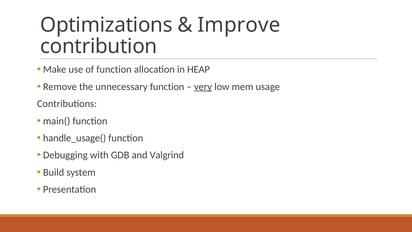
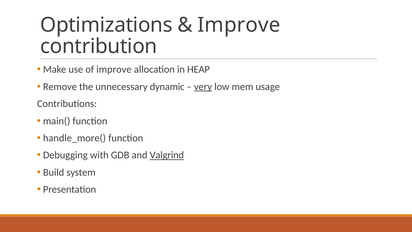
of function: function -> improve (114, 69)
unnecessary function: function -> dynamic (167, 87)
handle_usage(: handle_usage( -> handle_more( (74, 138)
Valgrind underline: none -> present (167, 155)
